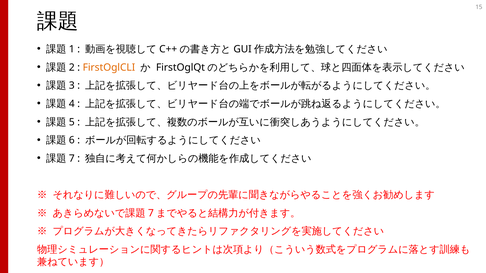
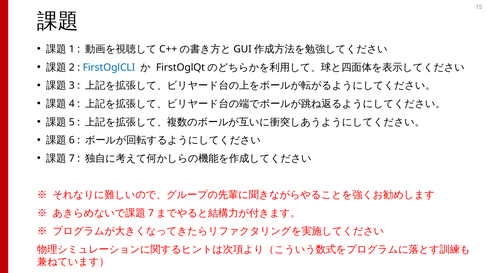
FirstOglCLI colour: orange -> blue (109, 67)
